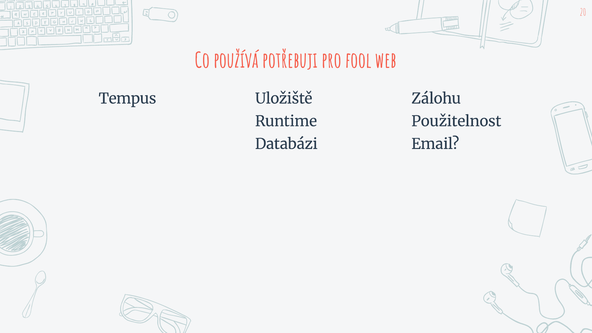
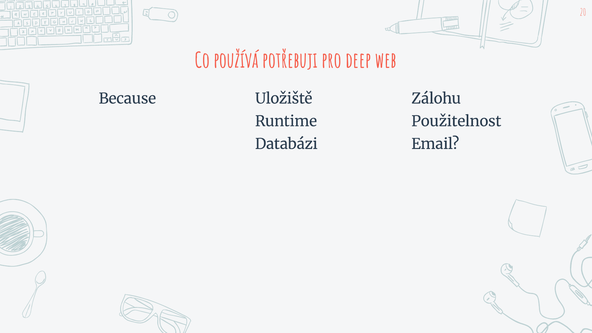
fool: fool -> deep (358, 61)
Tempus: Tempus -> Because (127, 99)
